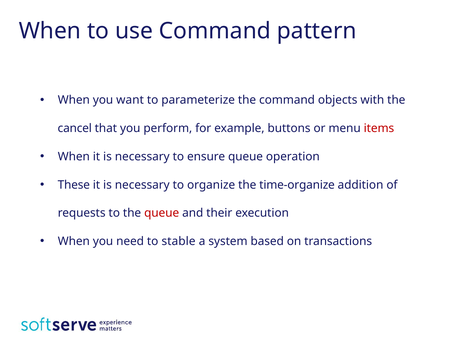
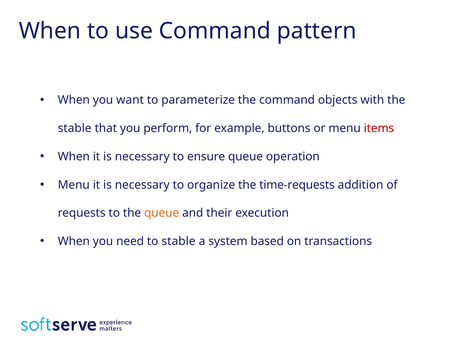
cancel: cancel -> stable (75, 128)
These: These -> Menu (74, 185)
time-organize: time-organize -> time-requests (297, 185)
queue colour: red -> orange (162, 213)
